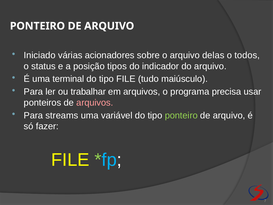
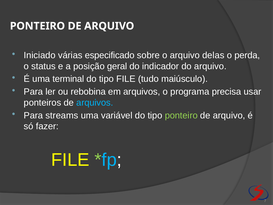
acionadores: acionadores -> especificado (110, 55)
todos: todos -> perda (247, 55)
tipos: tipos -> geral (117, 66)
trabalhar: trabalhar -> rebobina (88, 92)
arquivos colour: pink -> light blue (95, 103)
